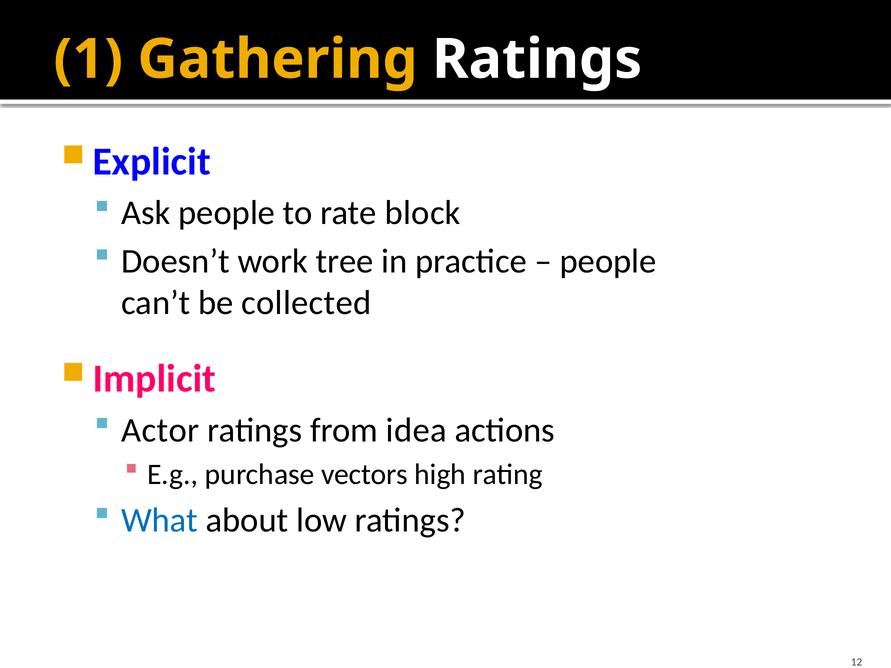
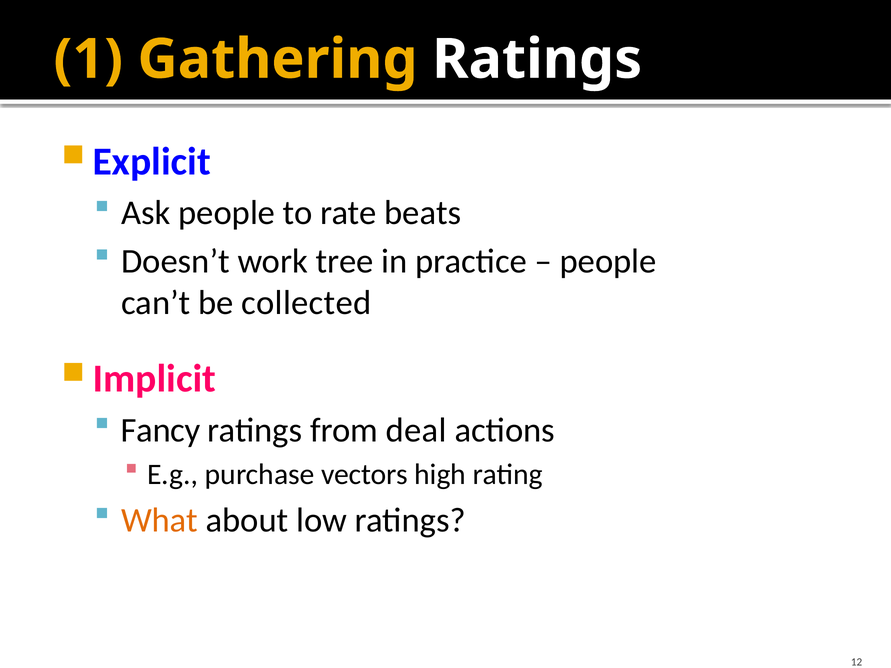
block: block -> beats (423, 213)
Actor: Actor -> Fancy (161, 430)
idea: idea -> deal (416, 430)
What colour: blue -> orange (160, 520)
